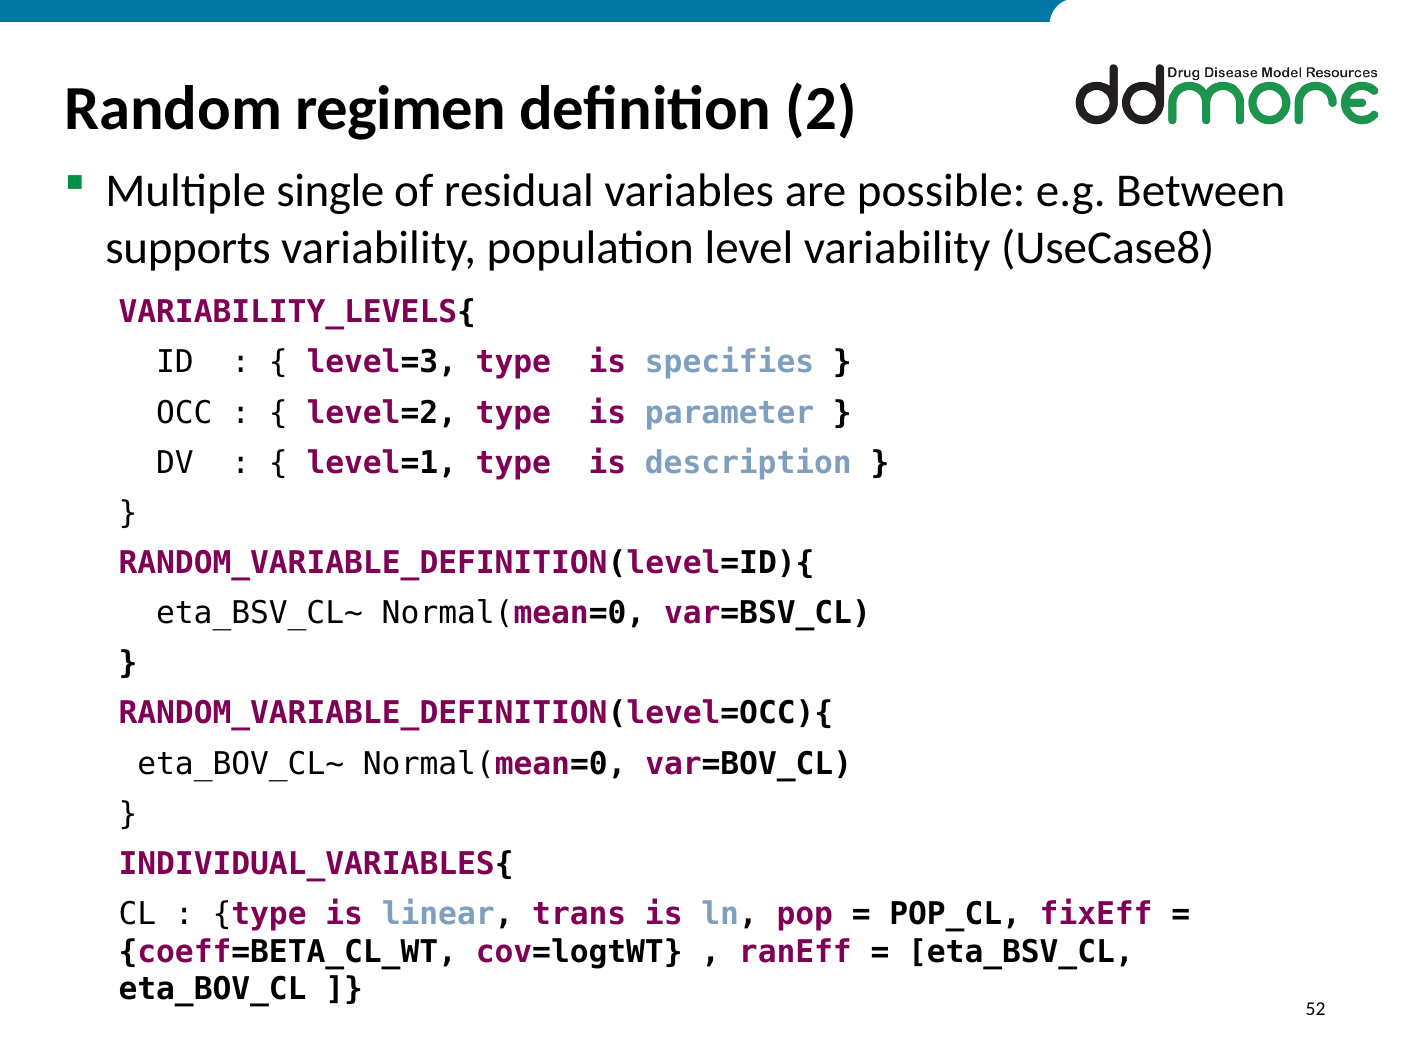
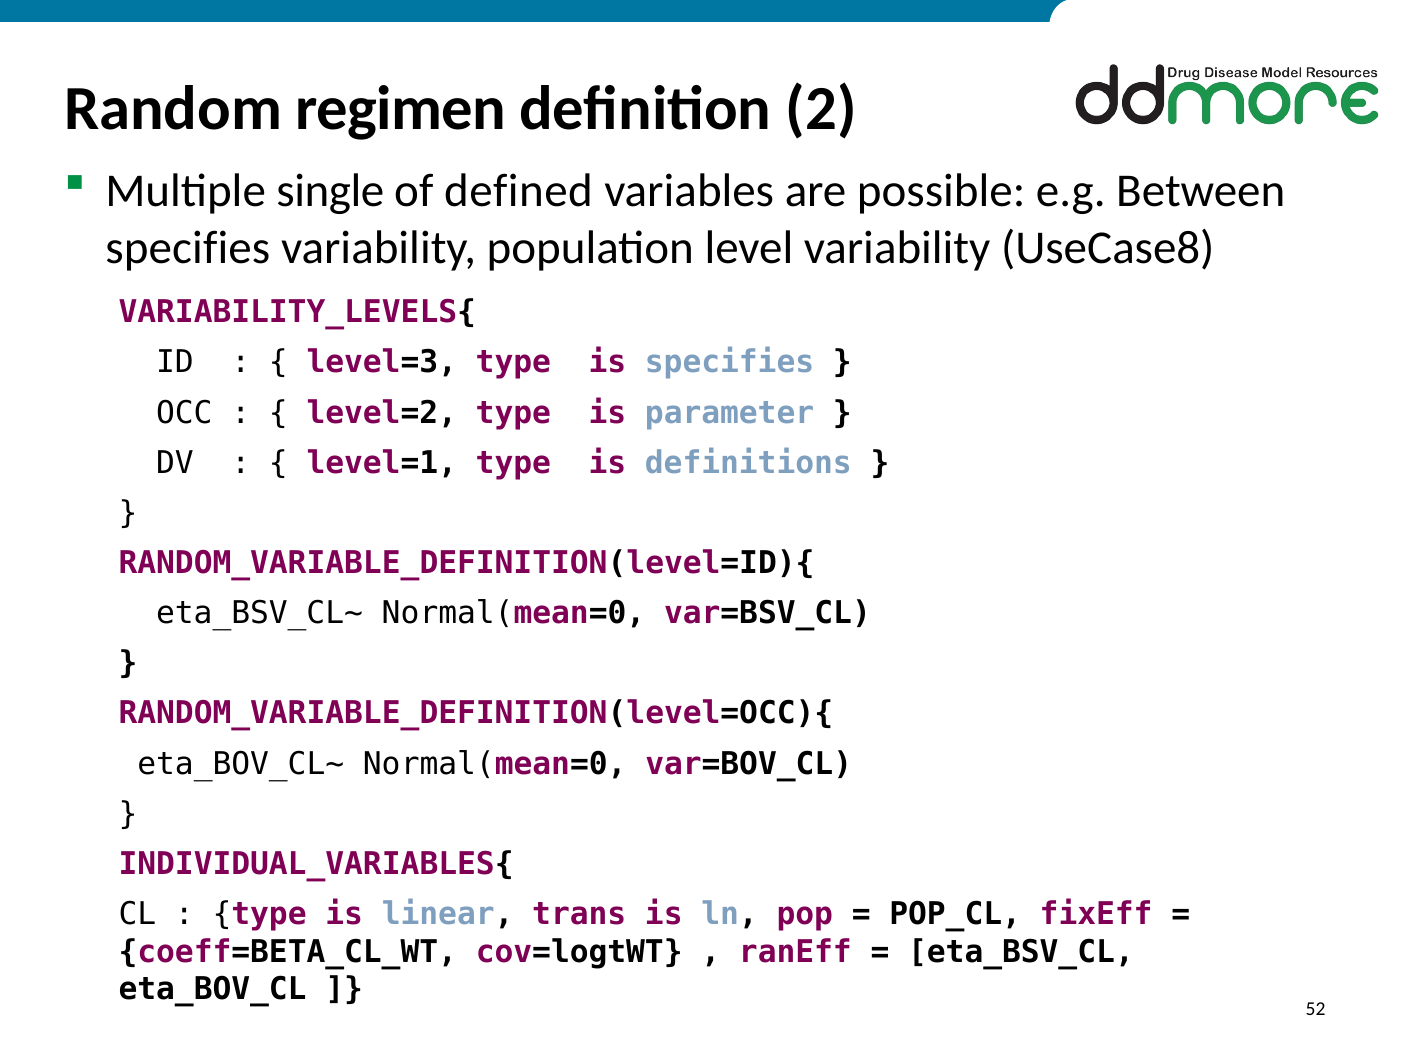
residual: residual -> defined (519, 191)
supports: supports -> specifies (188, 248)
description: description -> definitions (748, 463)
